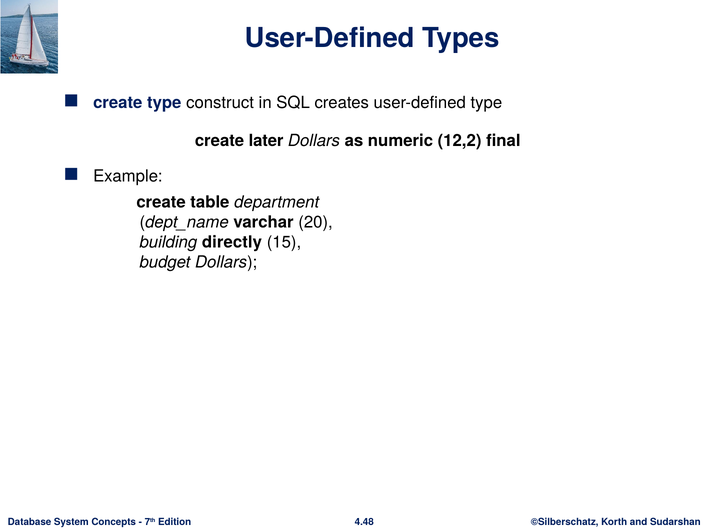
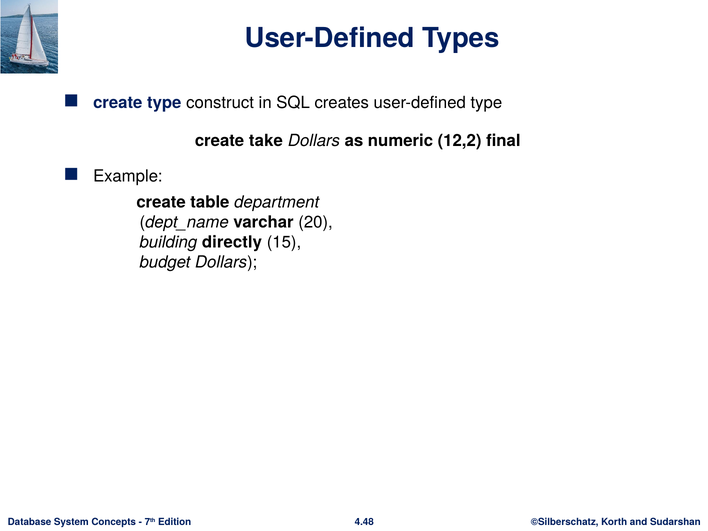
later: later -> take (266, 141)
